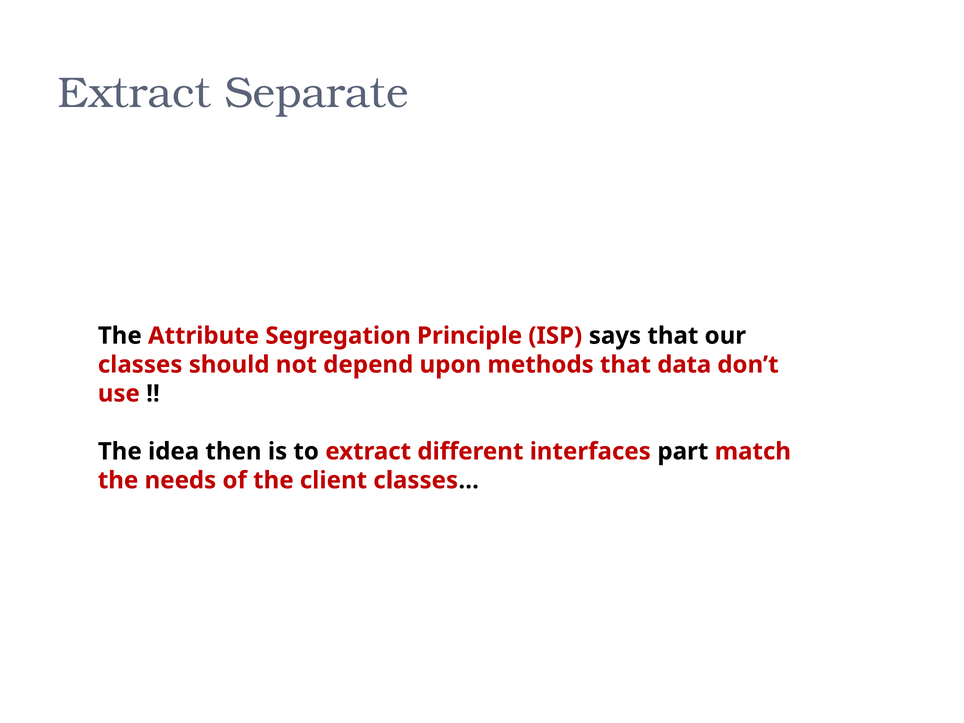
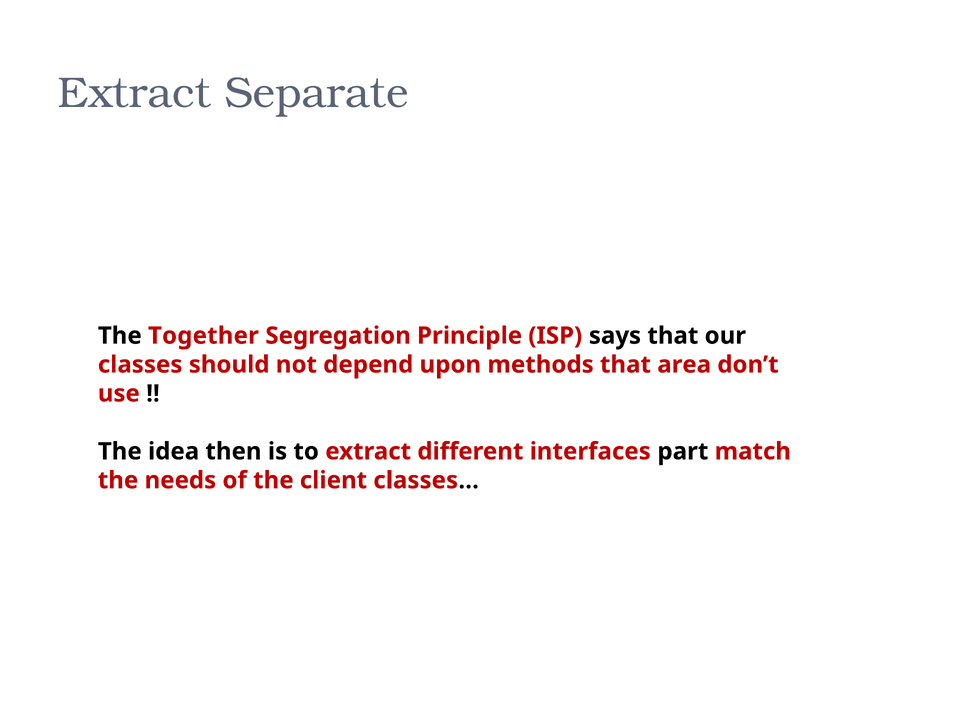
Attribute: Attribute -> Together (203, 336)
data: data -> area (684, 365)
